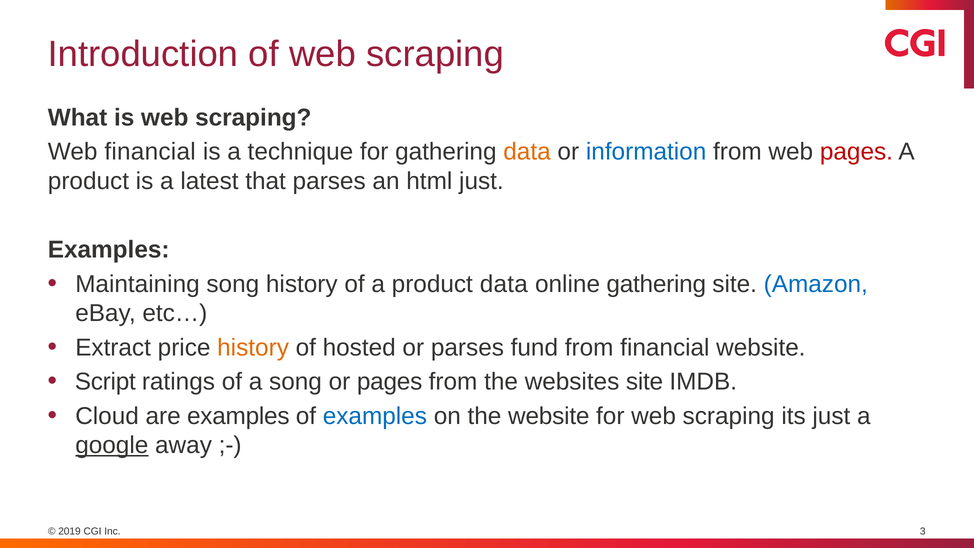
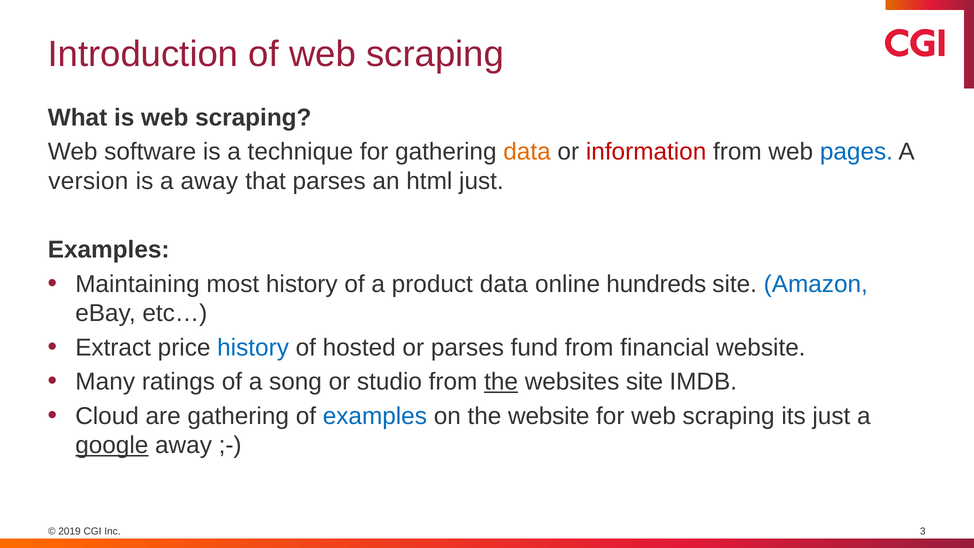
Web financial: financial -> software (150, 152)
information colour: blue -> red (646, 152)
pages colour: red -> blue (856, 152)
product: product -> version (88, 181)
a latest: latest -> away (209, 181)
Maintaining song: song -> most (233, 284)
online gathering: gathering -> hundreds (656, 284)
history colour: orange -> blue (253, 347)
Script: Script -> Many (105, 382)
or pages: pages -> studio (389, 382)
the underline: none -> present (501, 382)
are examples: examples -> gathering (238, 416)
